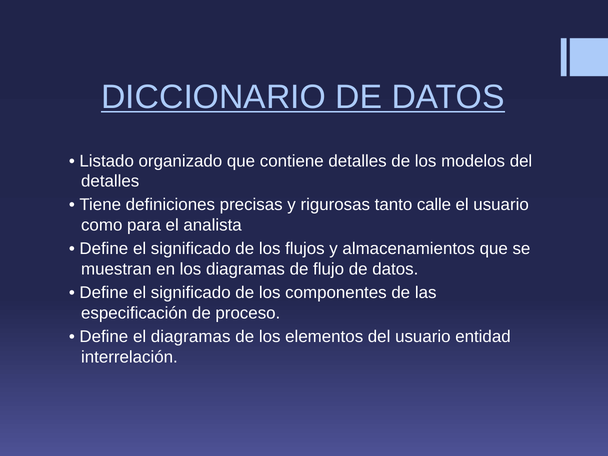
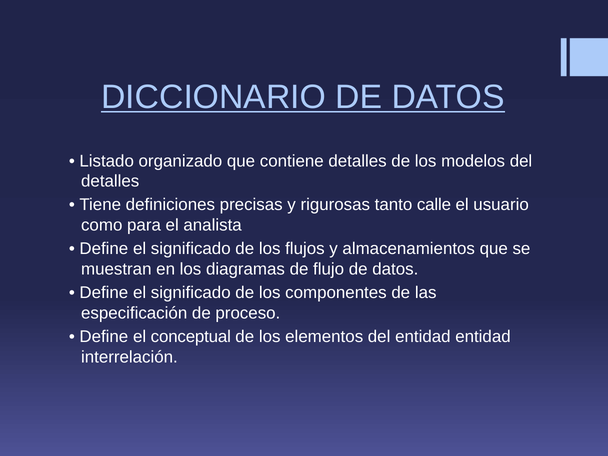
el diagramas: diagramas -> conceptual (191, 337)
del usuario: usuario -> entidad (423, 337)
